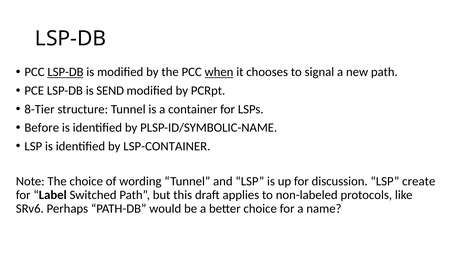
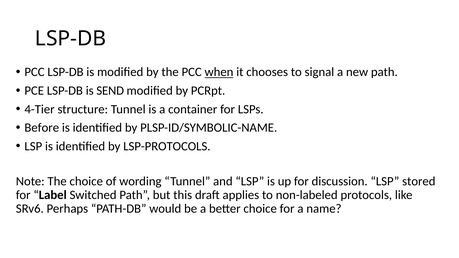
LSP-DB underline: present -> none (65, 72)
8-Tier: 8-Tier -> 4-Tier (40, 109)
LSP-CONTAINER: LSP-CONTAINER -> LSP-PROTOCOLS (167, 146)
create: create -> stored (419, 181)
